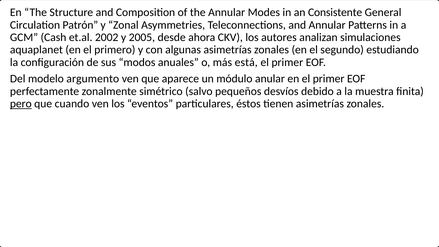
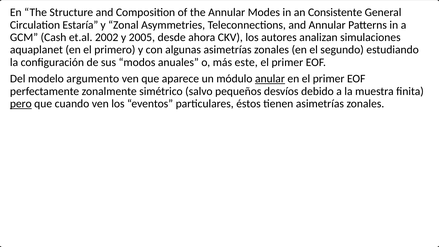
Patrón: Patrón -> Estaría (80, 25)
está: está -> este (246, 62)
anular underline: none -> present (270, 79)
